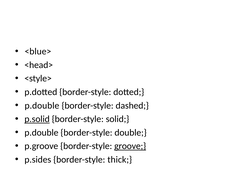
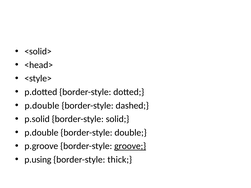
<blue>: <blue> -> <solid> (38, 51)
p.solid underline: present -> none (37, 119)
p.sides: p.sides -> p.using (38, 160)
